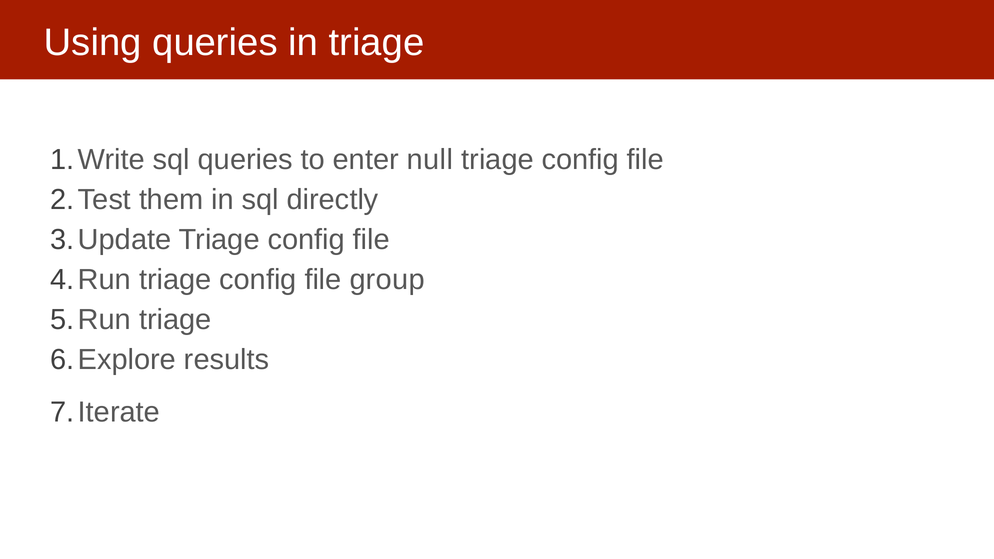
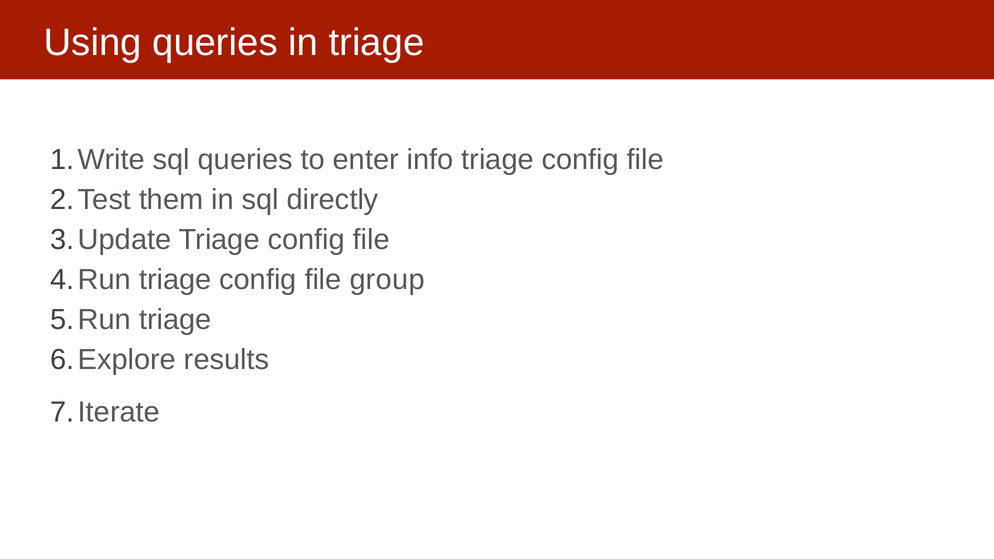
null: null -> info (430, 160)
